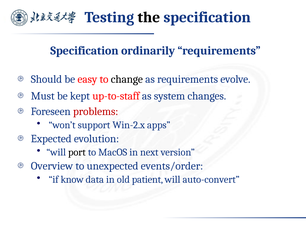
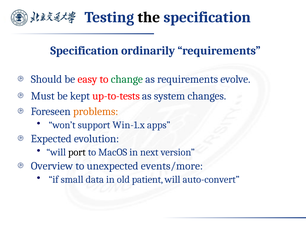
change colour: black -> green (127, 79)
up-to-staff: up-to-staff -> up-to-tests (116, 96)
problems colour: red -> orange (96, 111)
Win-2.x: Win-2.x -> Win-1.x (129, 125)
events/order: events/order -> events/more (172, 166)
know: know -> small (72, 179)
